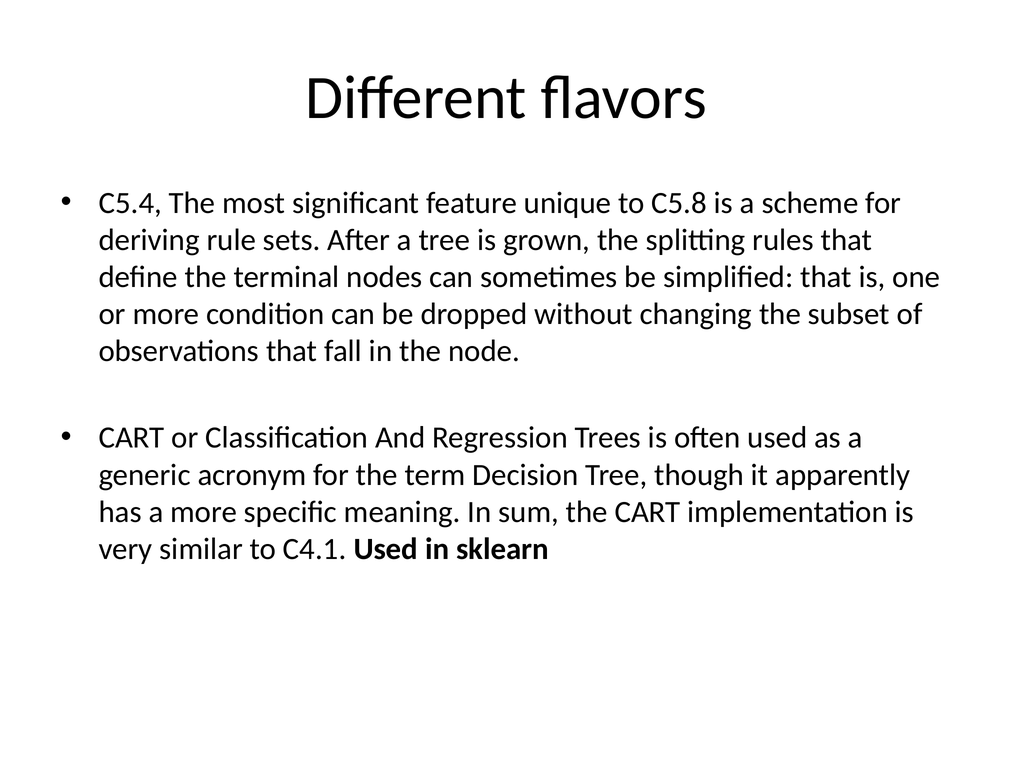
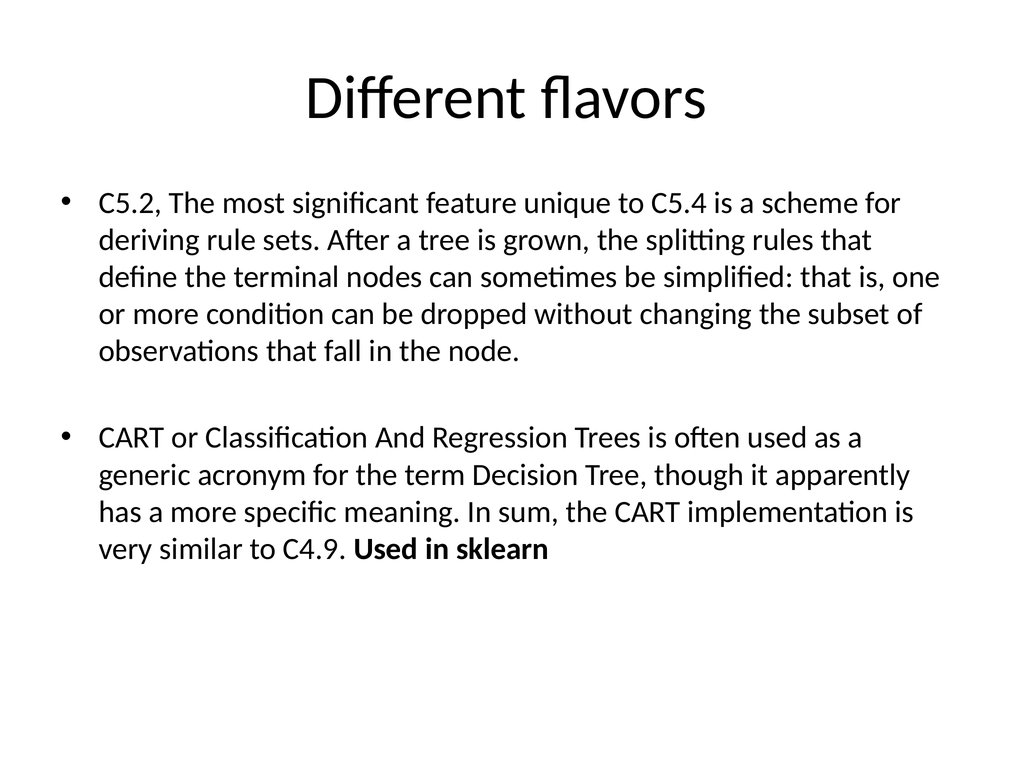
C5.4: C5.4 -> C5.2 (130, 203)
C5.8: C5.8 -> C5.4 (679, 203)
C4.1: C4.1 -> C4.9 (315, 549)
